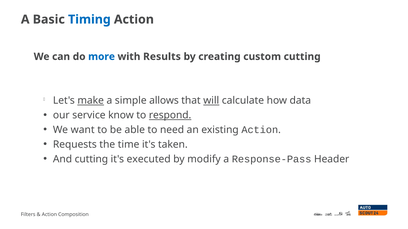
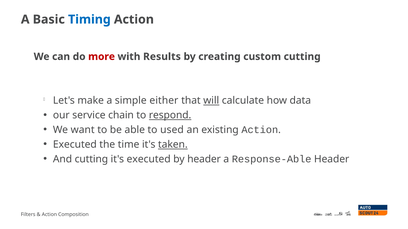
more colour: blue -> red (102, 57)
make underline: present -> none (91, 101)
allows: allows -> either (164, 101)
know: know -> chain (121, 115)
need: need -> used (172, 130)
Requests: Requests -> Executed (75, 145)
taken underline: none -> present (173, 145)
by modify: modify -> header (204, 159)
Response-Pass: Response-Pass -> Response-Able (272, 159)
